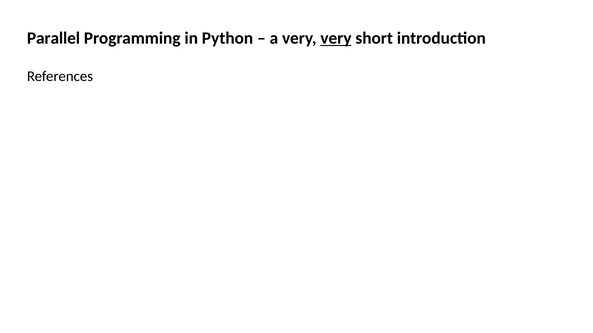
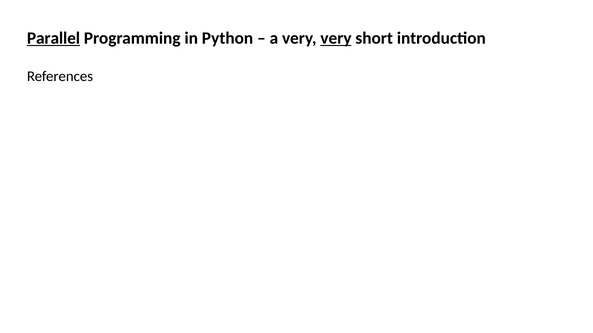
Parallel underline: none -> present (53, 38)
